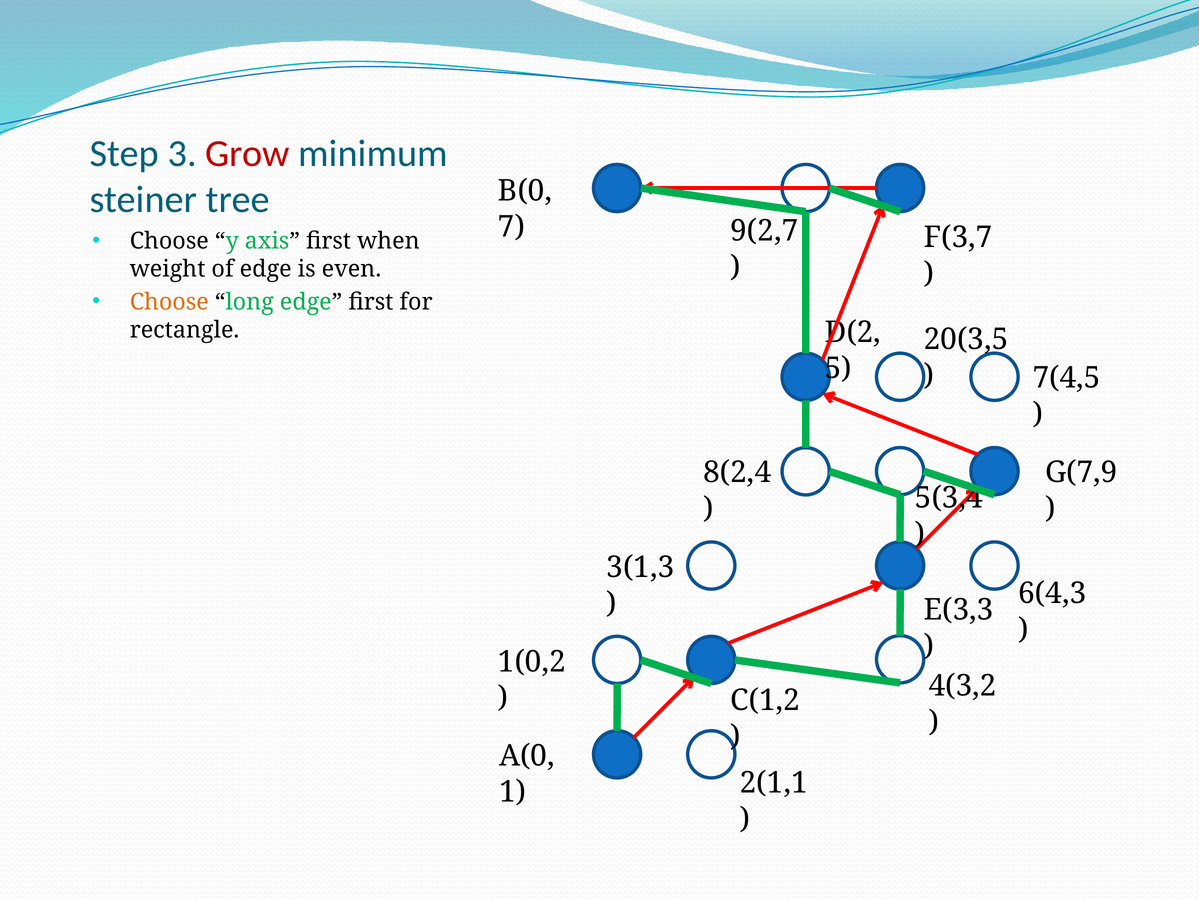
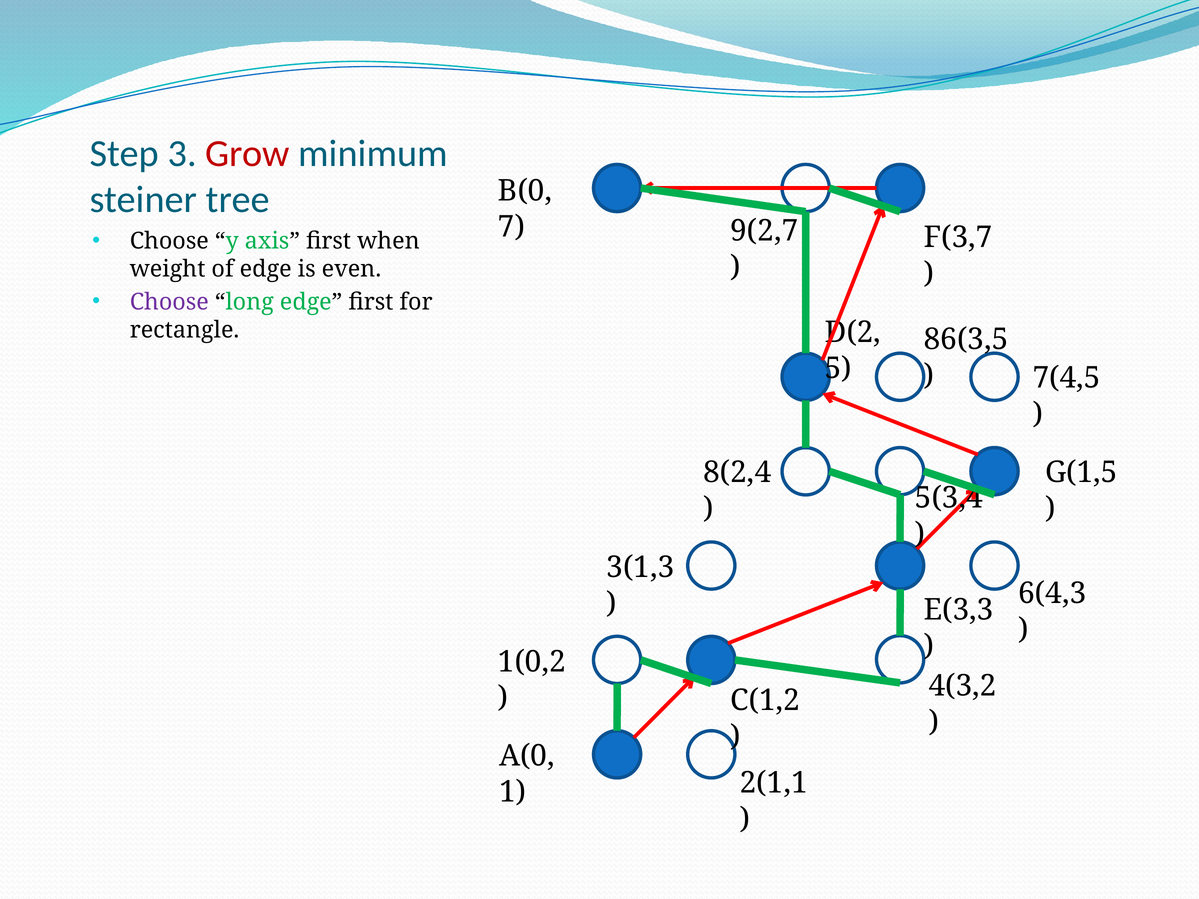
Choose colour: orange -> purple (169, 302)
20(3,5: 20(3,5 -> 86(3,5 (966, 339)
G(7,9: G(7,9 -> G(1,5 (1081, 472)
